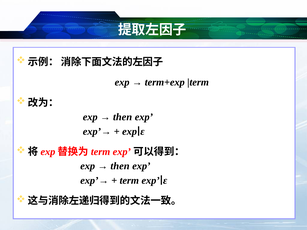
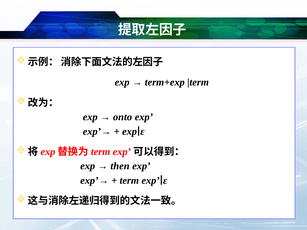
then: then -> onto (123, 117)
